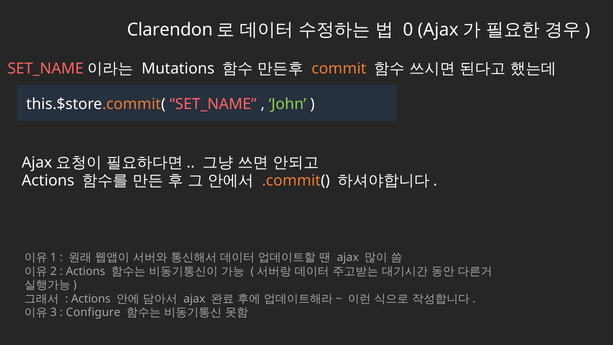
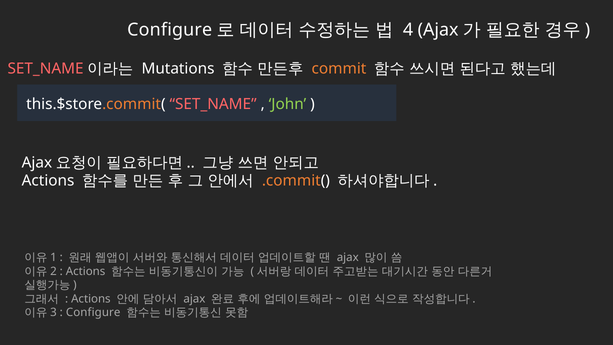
Clarendon: Clarendon -> Configure (170, 30)
0: 0 -> 4 (408, 30)
